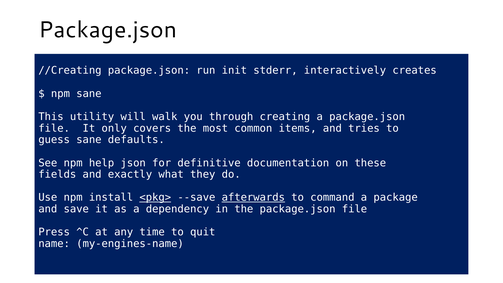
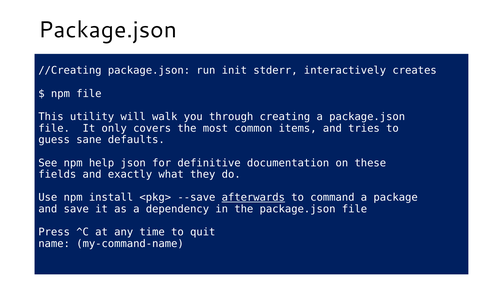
npm sane: sane -> file (89, 94)
<pkg> underline: present -> none (155, 197)
my-engines-name: my-engines-name -> my-command-name (130, 244)
